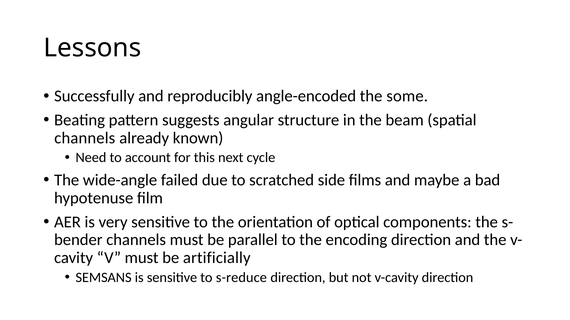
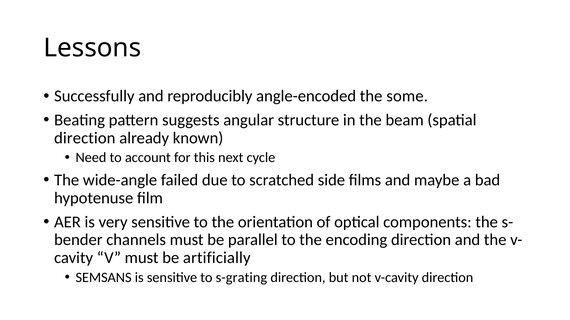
channels: channels -> direction (85, 138)
s-reduce: s-reduce -> s-grating (241, 278)
